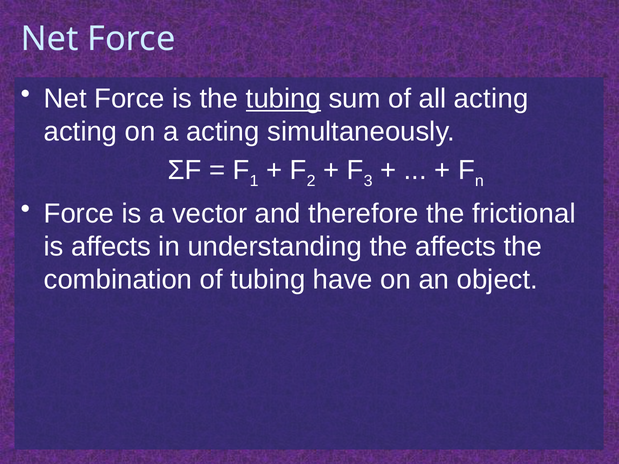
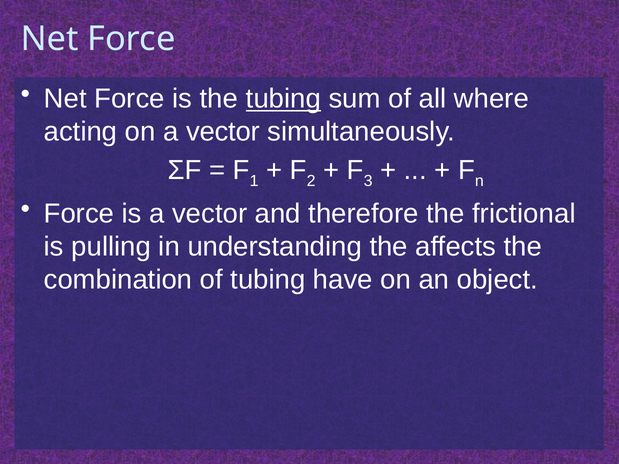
all acting: acting -> where (491, 99)
on a acting: acting -> vector (223, 132)
is affects: affects -> pulling (111, 247)
